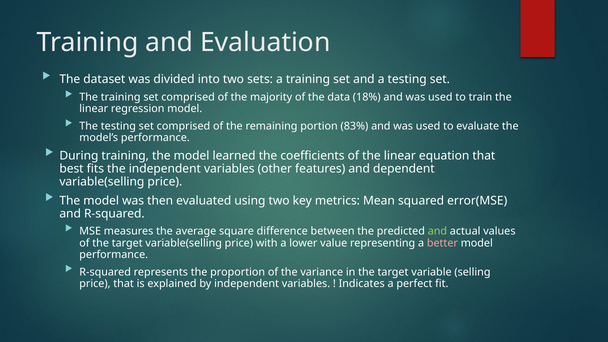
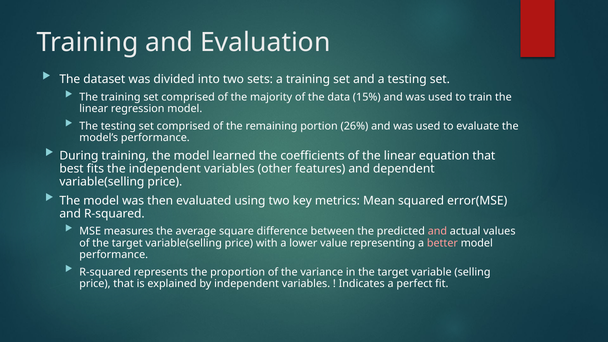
18%: 18% -> 15% (367, 97)
83%: 83% -> 26% (354, 126)
and colour: light green -> pink (437, 231)
